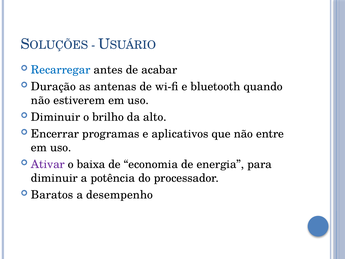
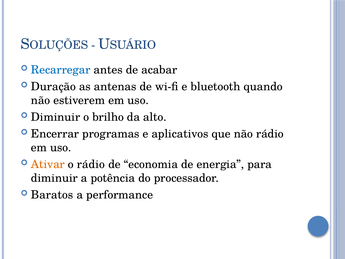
não entre: entre -> rádio (270, 134)
Ativar colour: purple -> orange (48, 164)
o baixa: baixa -> rádio (91, 164)
desempenho: desempenho -> performance (120, 195)
